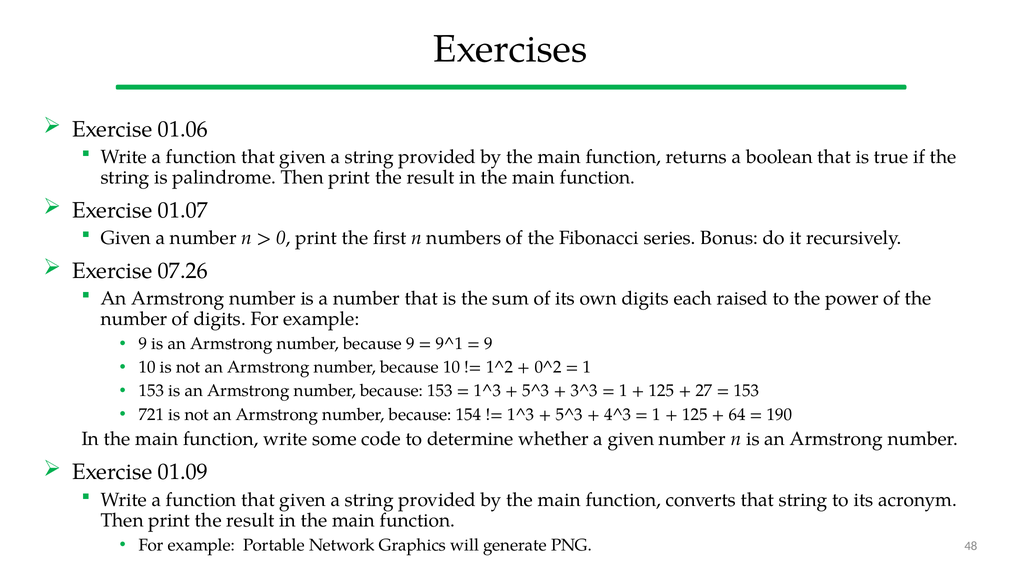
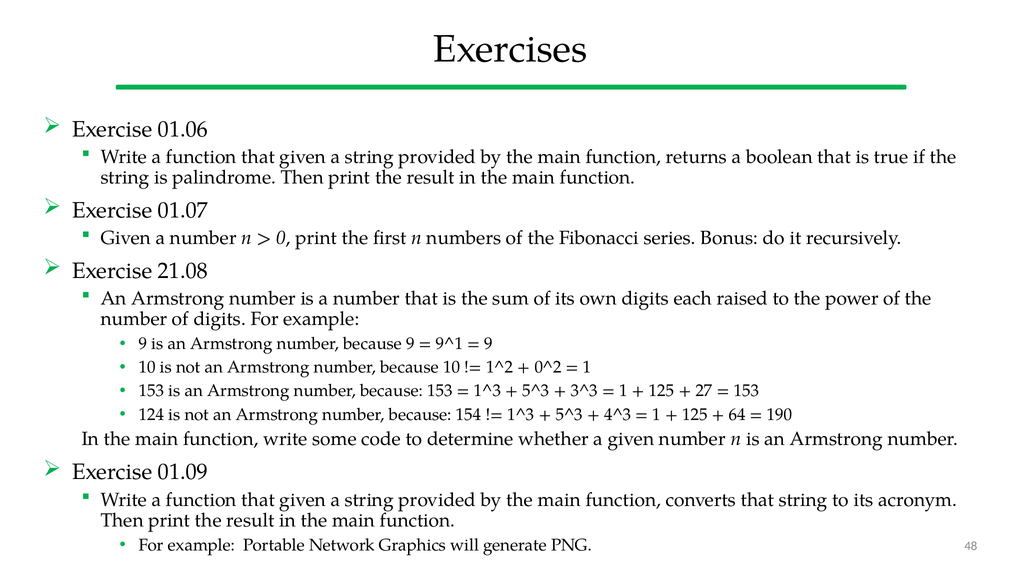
07.26: 07.26 -> 21.08 (183, 271)
721: 721 -> 124 (152, 415)
